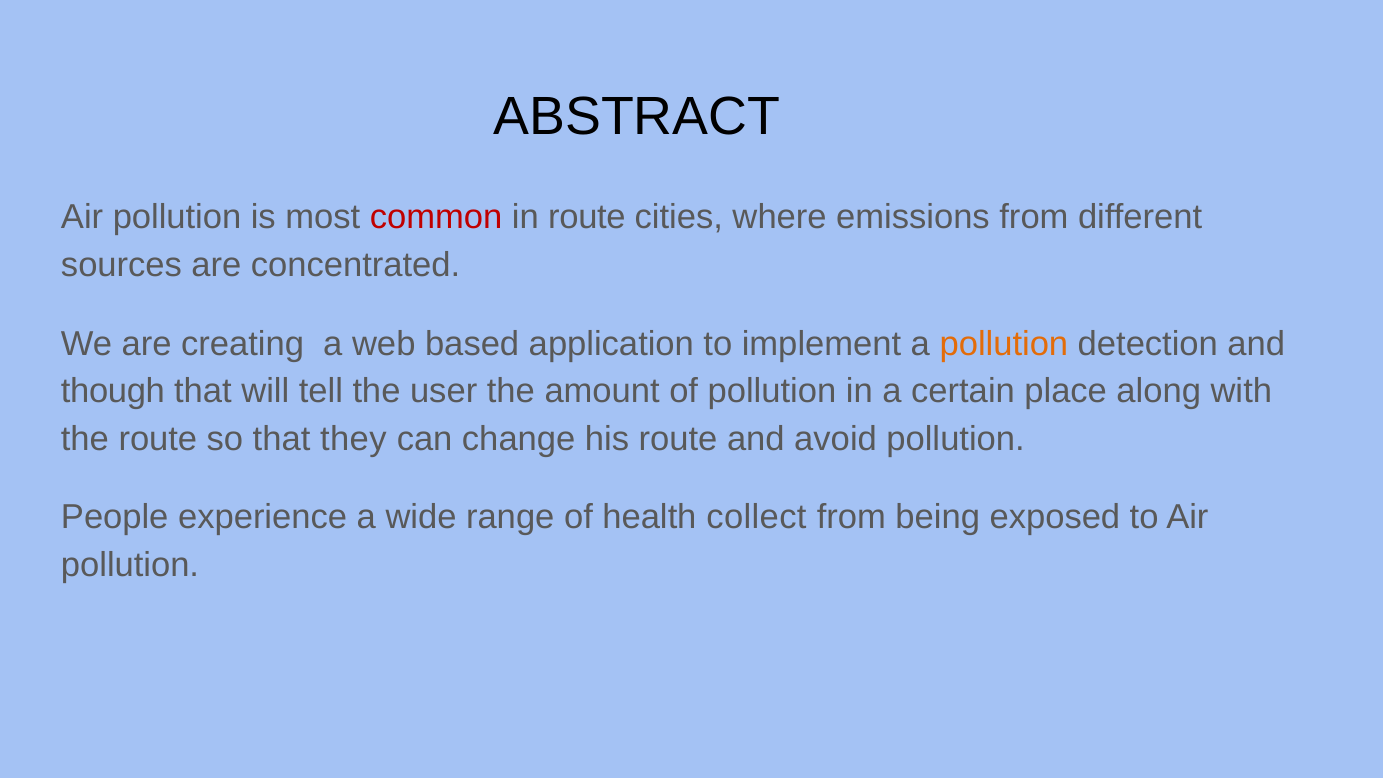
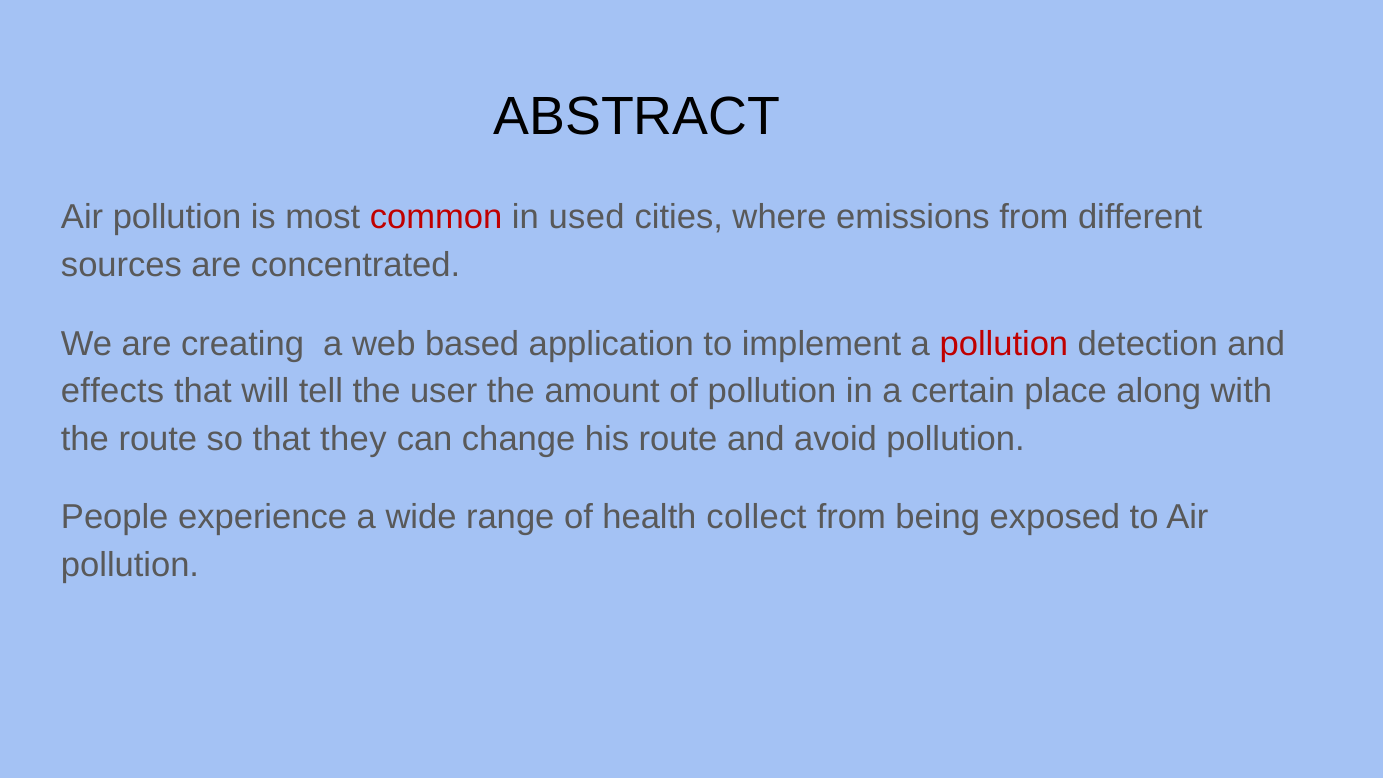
in route: route -> used (587, 217)
pollution colour: orange -> red (1004, 344)
though: though -> effects (113, 391)
